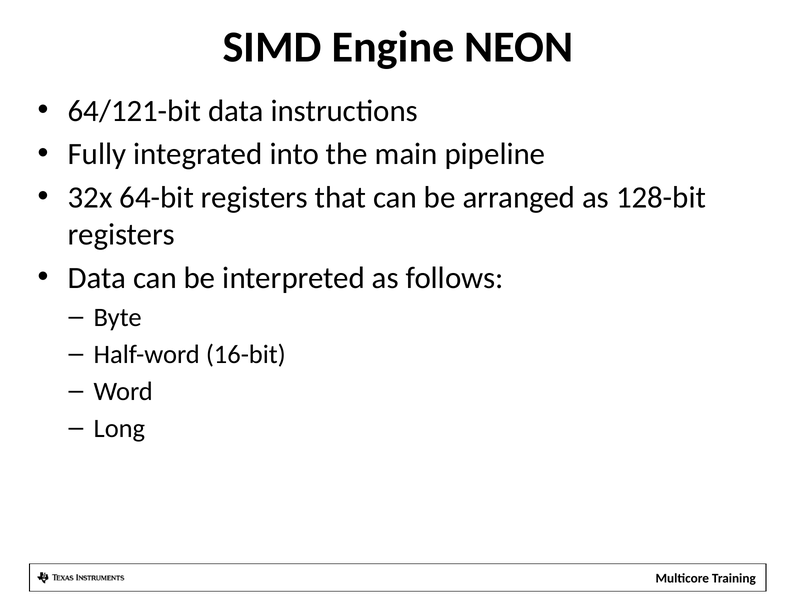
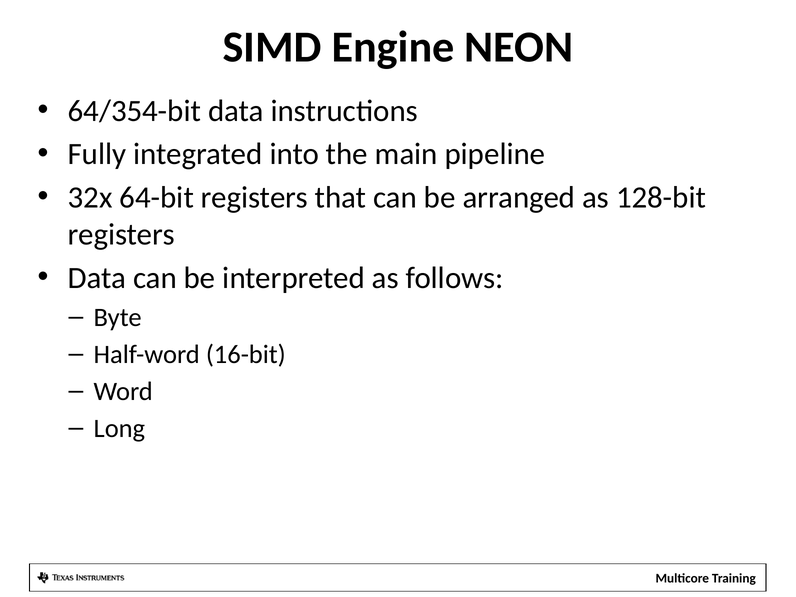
64/121-bit: 64/121-bit -> 64/354-bit (134, 111)
